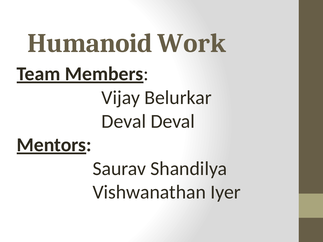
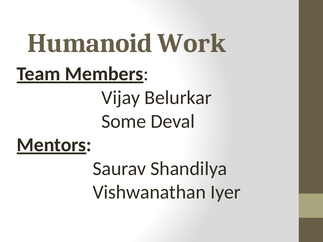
Deval: Deval -> Some (124, 121)
